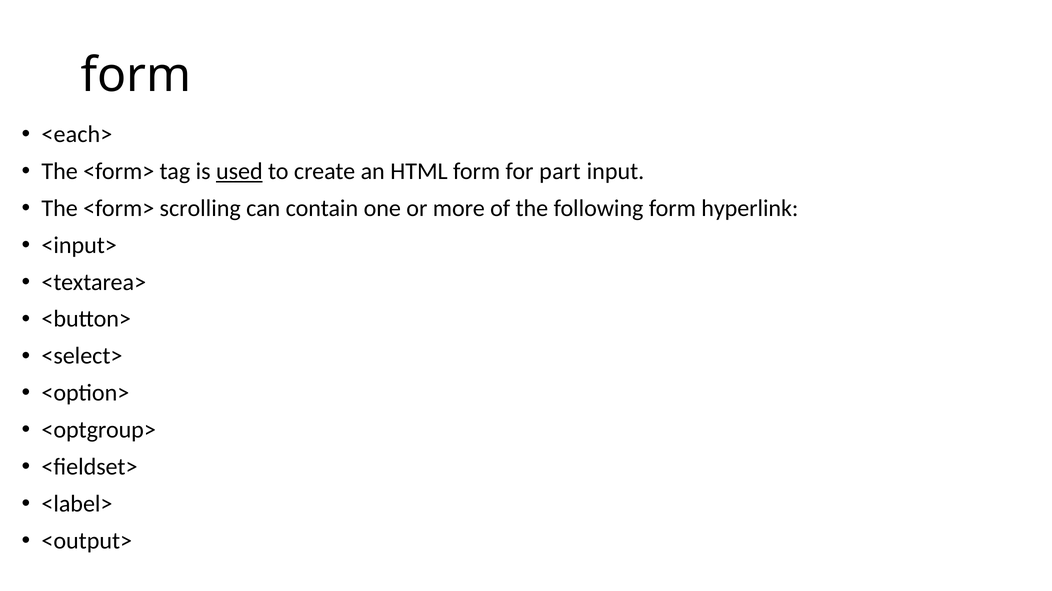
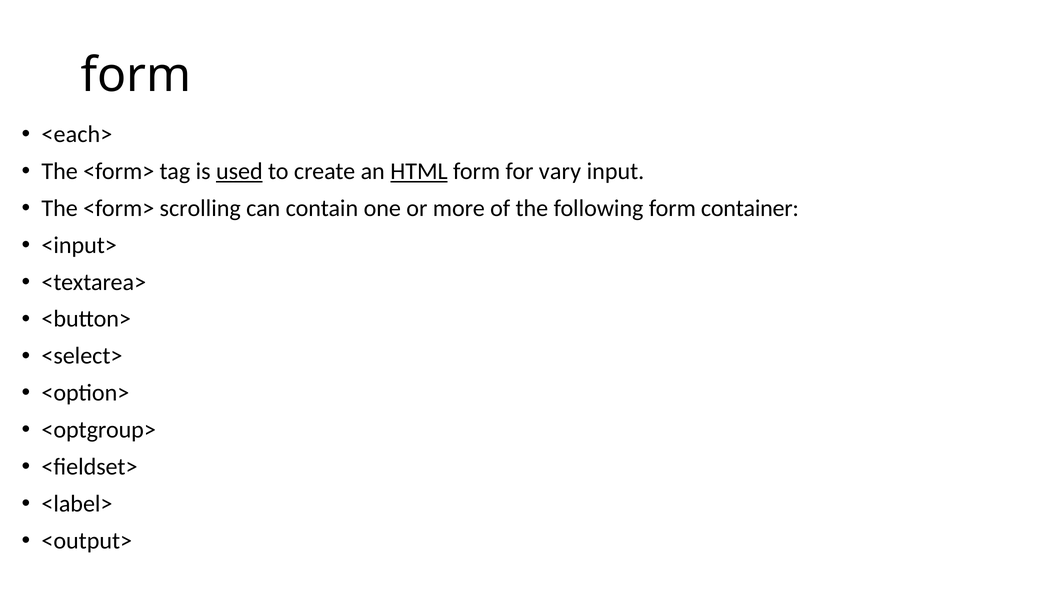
HTML underline: none -> present (419, 171)
part: part -> vary (560, 171)
hyperlink: hyperlink -> container (750, 208)
